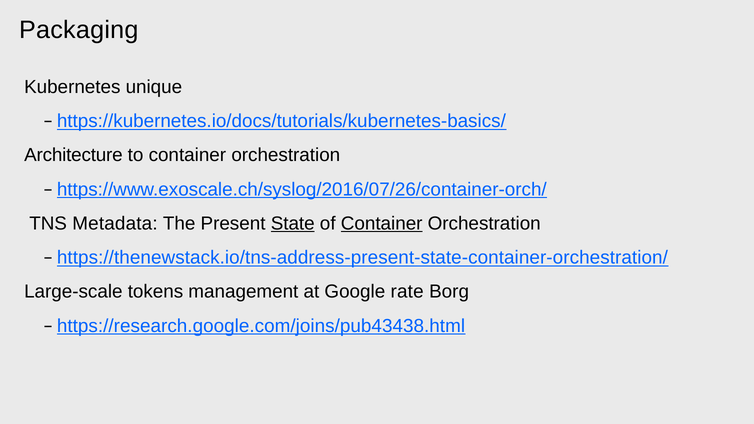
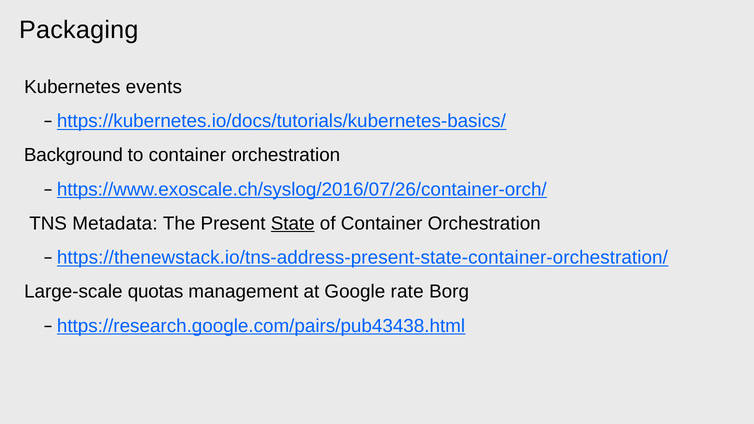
unique: unique -> events (154, 87)
Architecture: Architecture -> Background (73, 155)
Container underline: present -> none (382, 224)
tokens: tokens -> quotas (156, 292)
https://research.google.com/joins/pub43438.html: https://research.google.com/joins/pub43438.html -> https://research.google.com/pairs/pub43438.html (261, 326)
